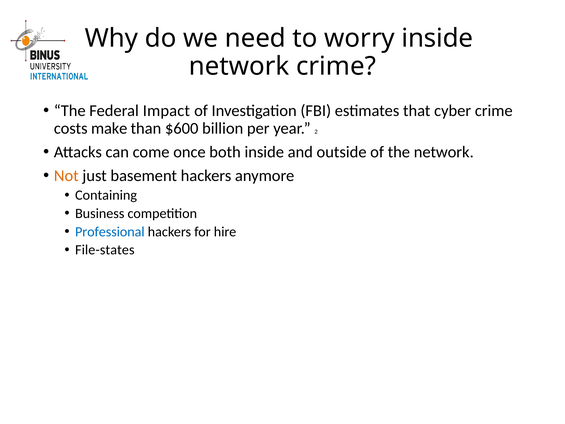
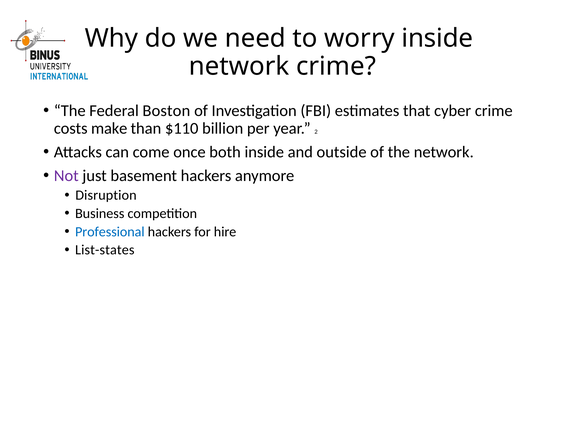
Impact: Impact -> Boston (166, 110)
$600: $600 -> $110 (182, 128)
Not colour: orange -> purple (66, 176)
Containing: Containing -> Disruption (106, 195)
File-states: File-states -> List-states (105, 250)
